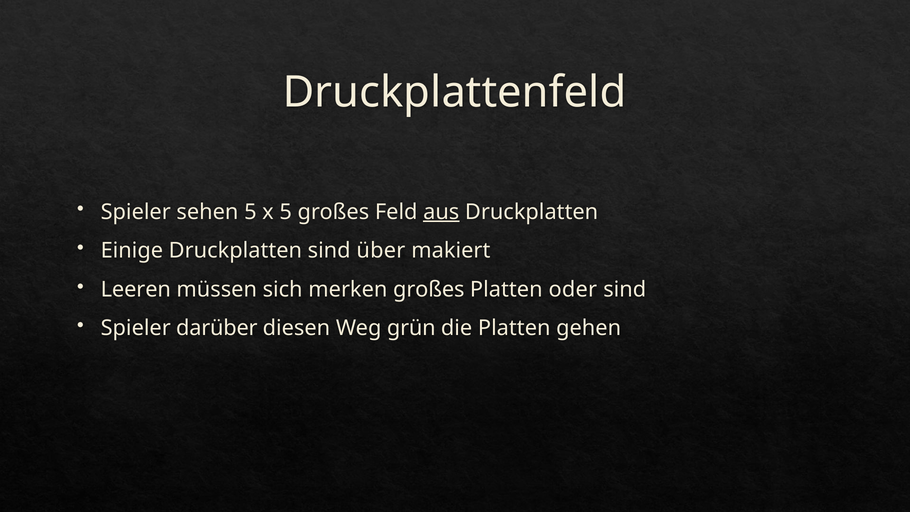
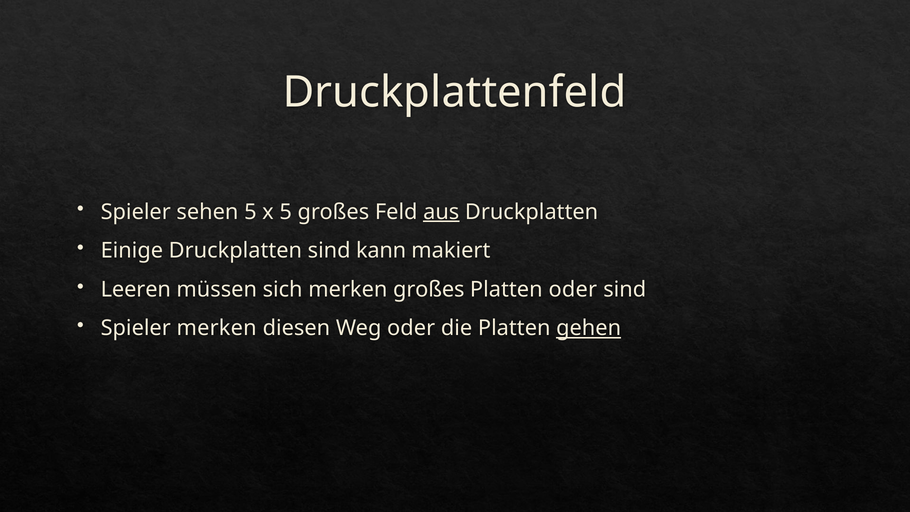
über: über -> kann (381, 251)
Spieler darüber: darüber -> merken (217, 328)
Weg grün: grün -> oder (411, 328)
gehen underline: none -> present (589, 328)
